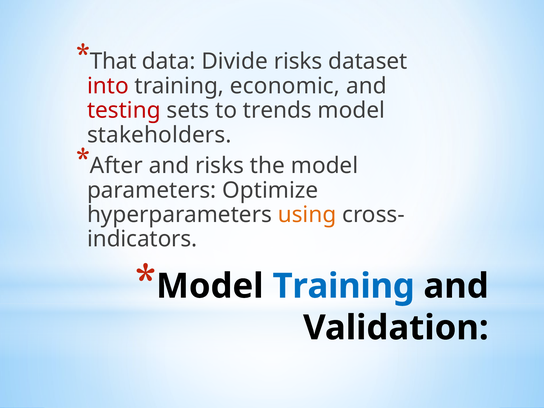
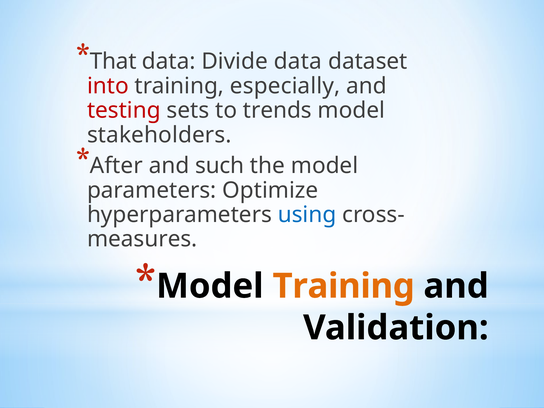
Divide risks: risks -> data (298, 61)
economic: economic -> especially (285, 86)
and risks: risks -> such (220, 166)
using colour: orange -> blue (307, 215)
indicators: indicators -> measures (142, 239)
Training colour: blue -> orange (344, 286)
